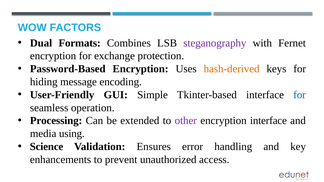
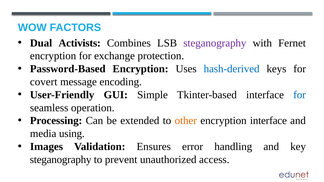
Formats: Formats -> Activists (80, 43)
hash-derived colour: orange -> blue (232, 69)
hiding: hiding -> covert (44, 82)
other colour: purple -> orange (186, 121)
Science: Science -> Images (46, 147)
enhancements: enhancements -> steganography (61, 160)
